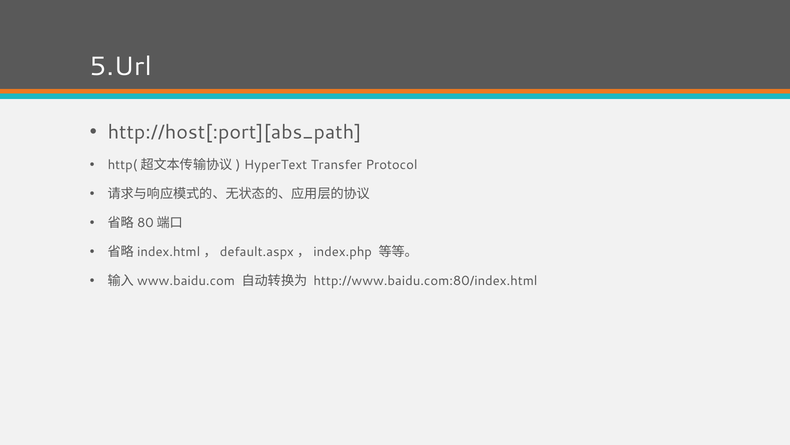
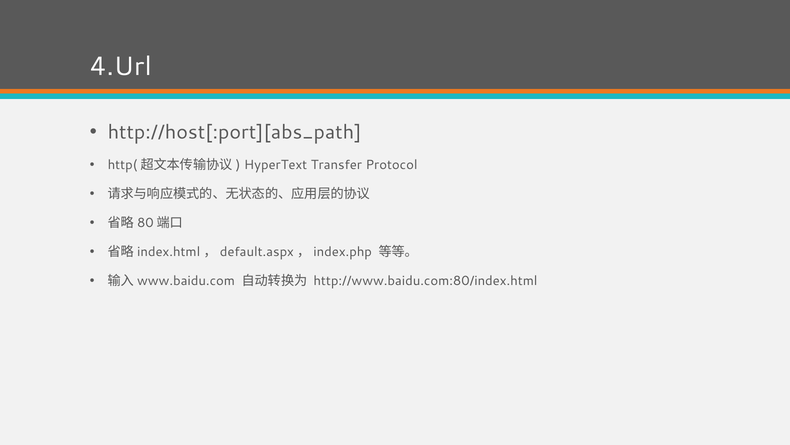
5.Url: 5.Url -> 4.Url (121, 66)
